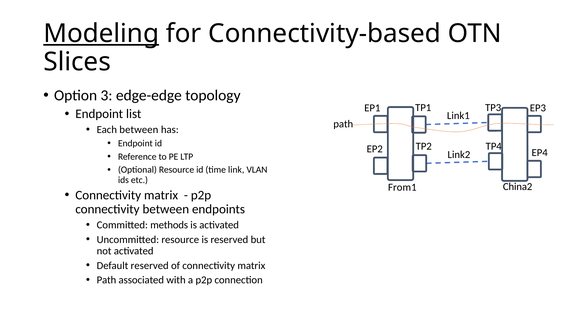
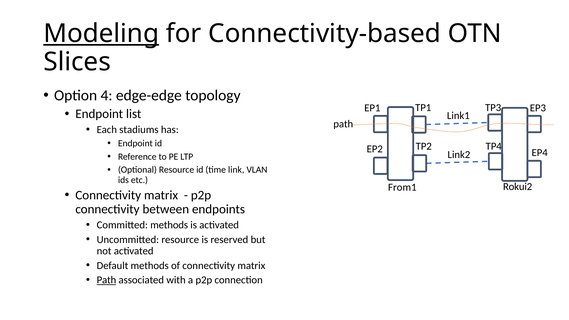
3: 3 -> 4 (107, 96)
Each between: between -> stadiums (139, 130)
China2: China2 -> Rokui2 (518, 187)
Default reserved: reserved -> methods (150, 266)
Path underline: none -> present (106, 280)
